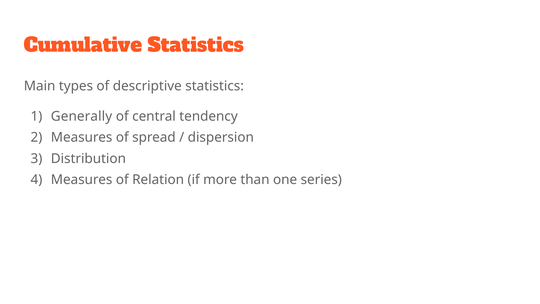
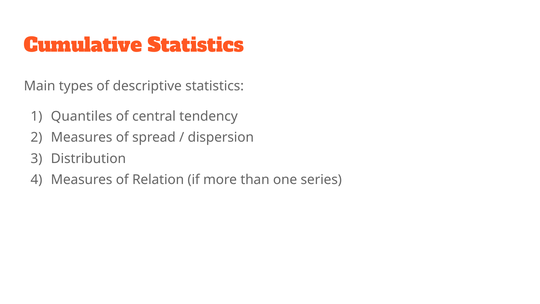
Generally: Generally -> Quantiles (82, 116)
